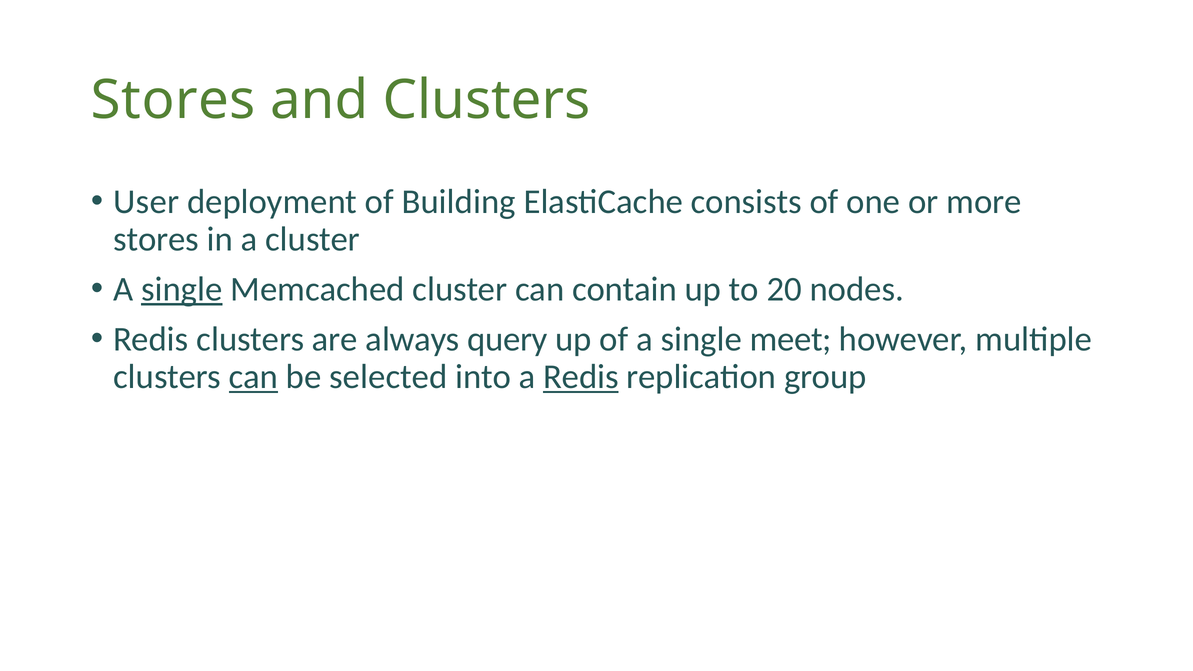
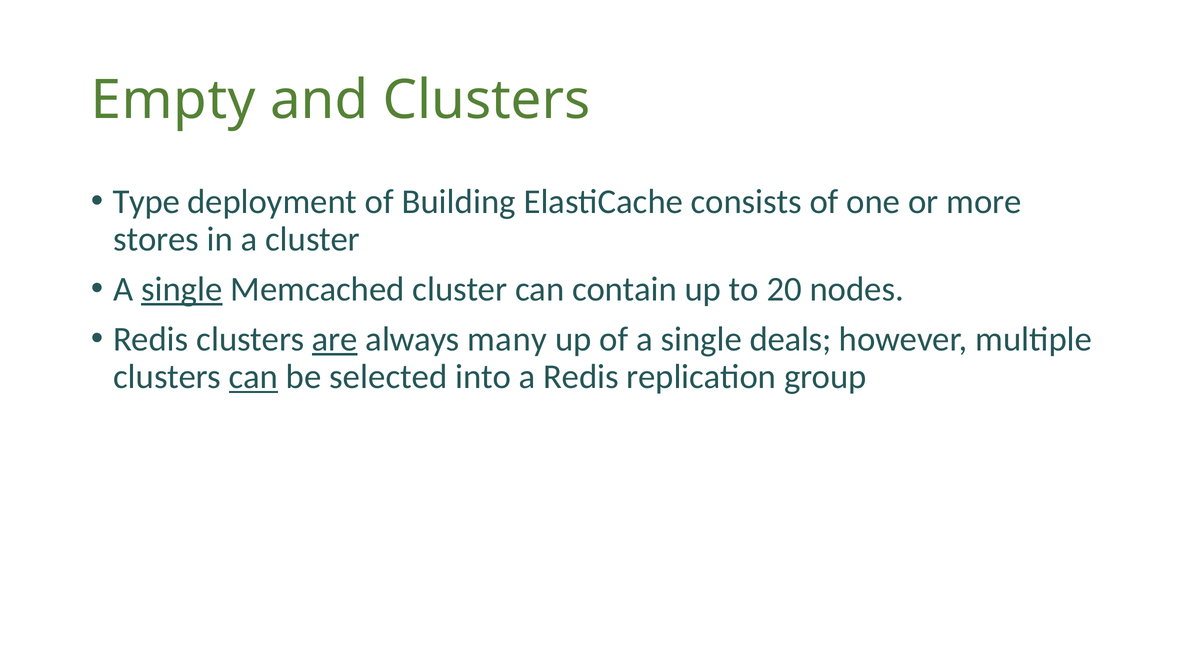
Stores: Stores -> Empty (173, 100)
User: User -> Type (146, 202)
are underline: none -> present (335, 339)
query: query -> many (507, 339)
meet: meet -> deals (791, 339)
Redis underline: present -> none (581, 377)
